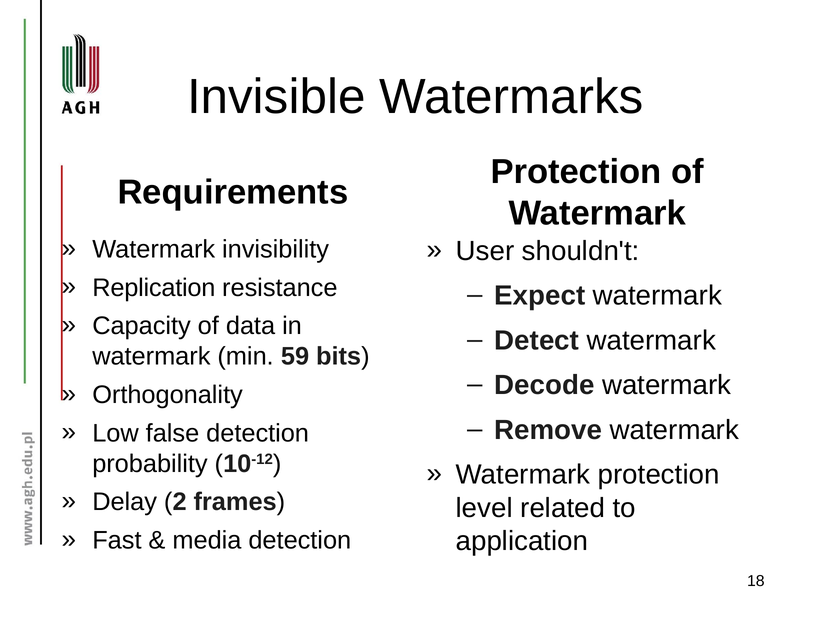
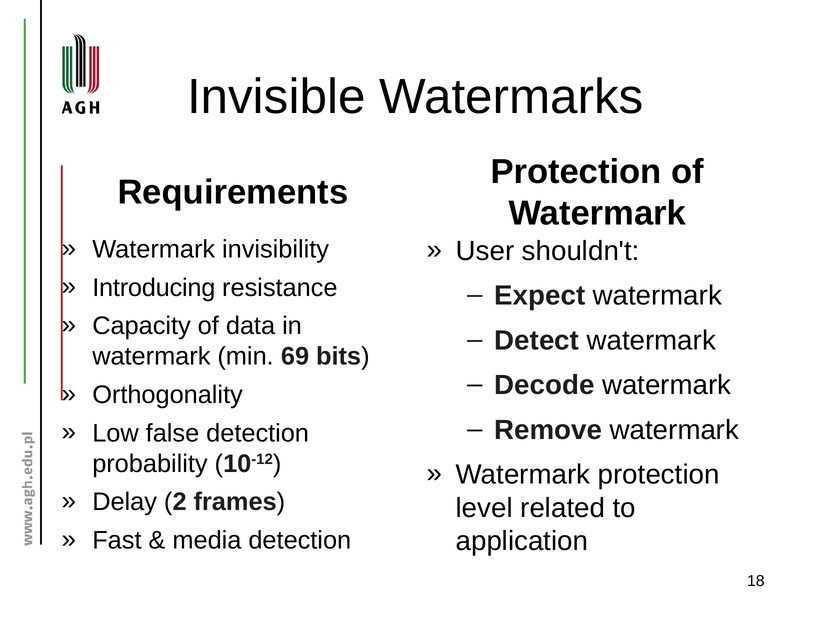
Replication: Replication -> Introducing (154, 288)
59: 59 -> 69 (295, 357)
